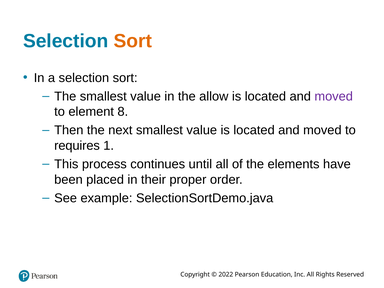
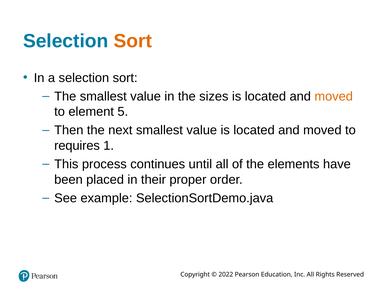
allow: allow -> sizes (214, 96)
moved colour: purple -> orange (334, 96)
8: 8 -> 5 (123, 112)
